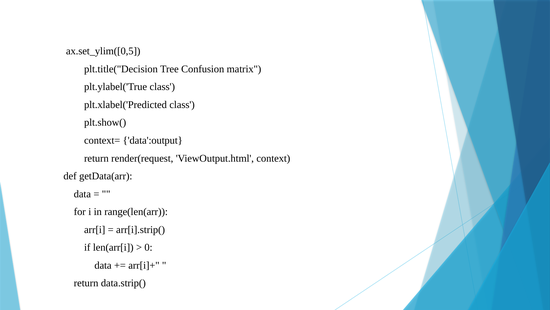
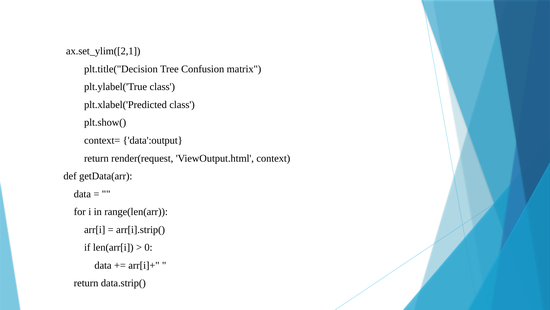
ax.set_ylim([0,5: ax.set_ylim([0,5 -> ax.set_ylim([2,1 (103, 51)
